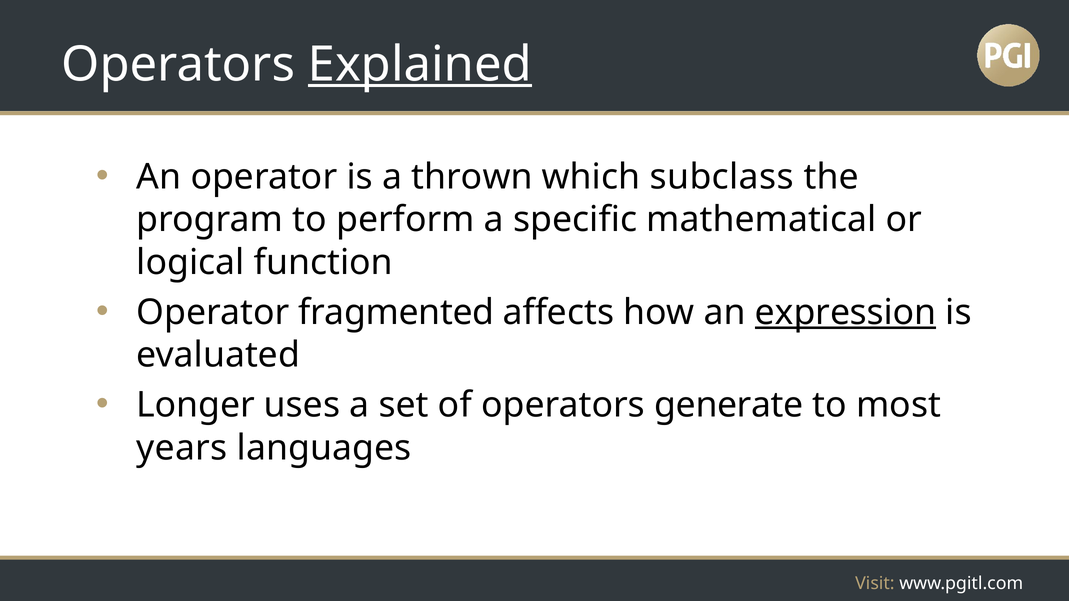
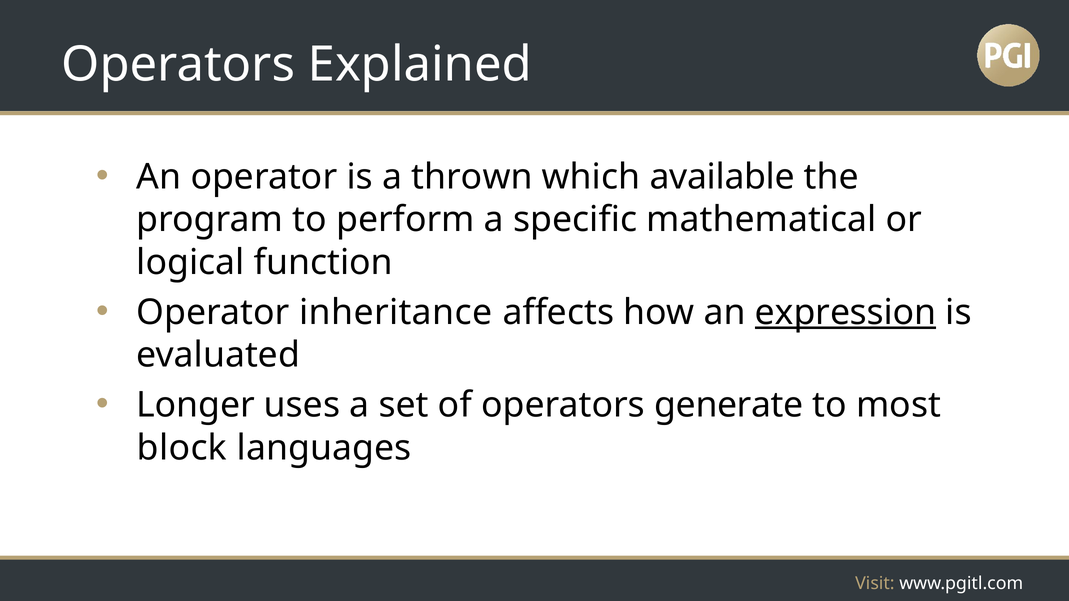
Explained underline: present -> none (420, 65)
subclass: subclass -> available (722, 177)
fragmented: fragmented -> inheritance (396, 313)
years: years -> block (182, 448)
